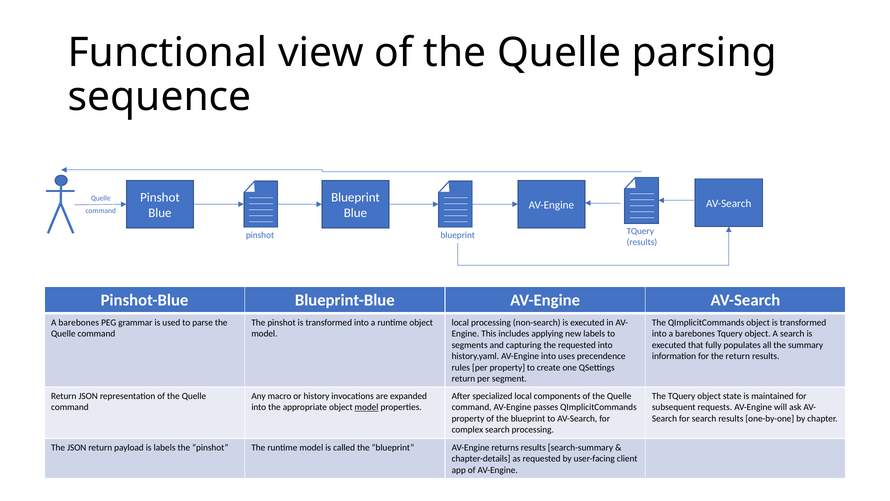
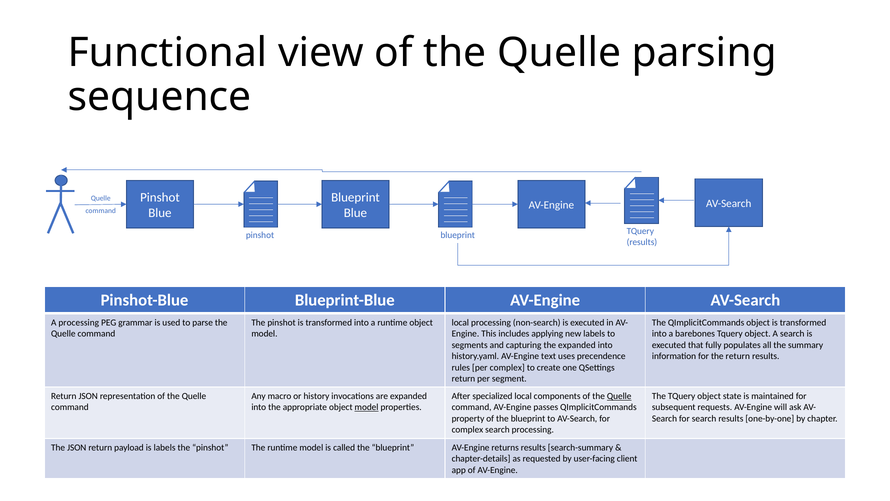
barebones: barebones -> processing (79, 322)
the requested: requested -> expanded (577, 345)
AV-Engine into: into -> text (549, 356)
per property: property -> complex (507, 367)
Quelle underline: none -> present (619, 396)
